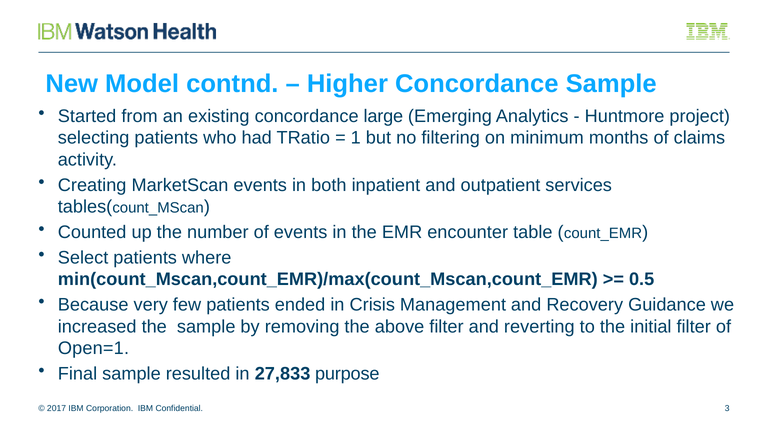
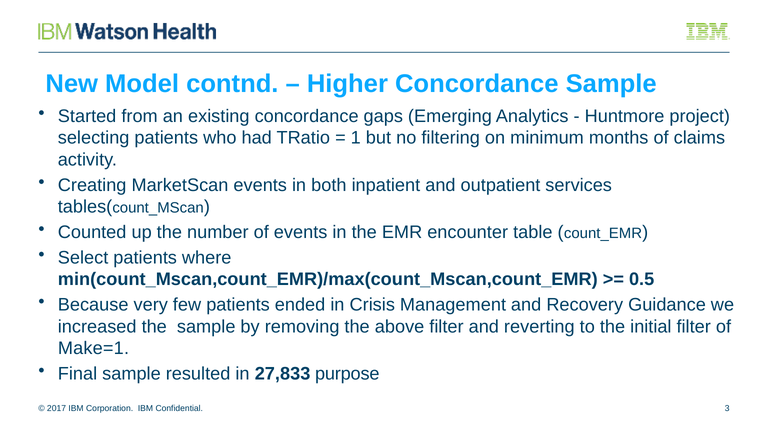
large: large -> gaps (383, 116)
Open=1: Open=1 -> Make=1 (93, 348)
